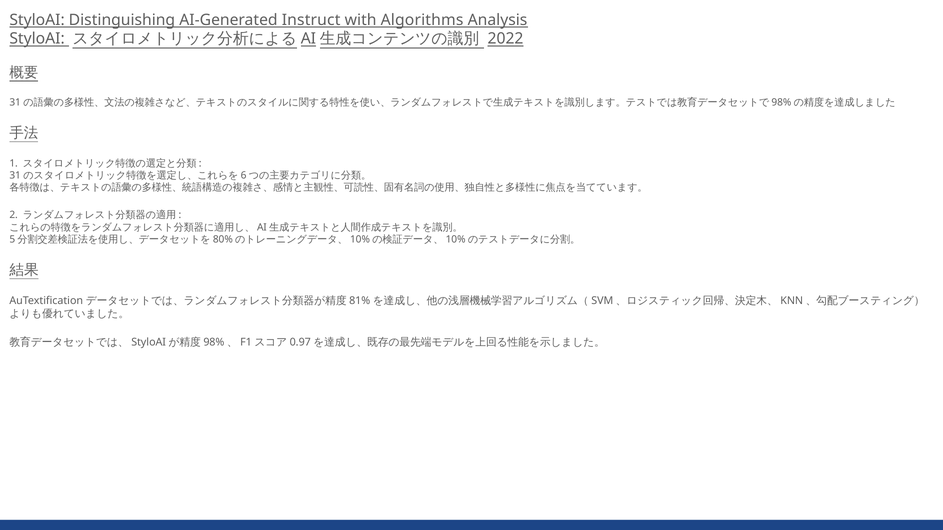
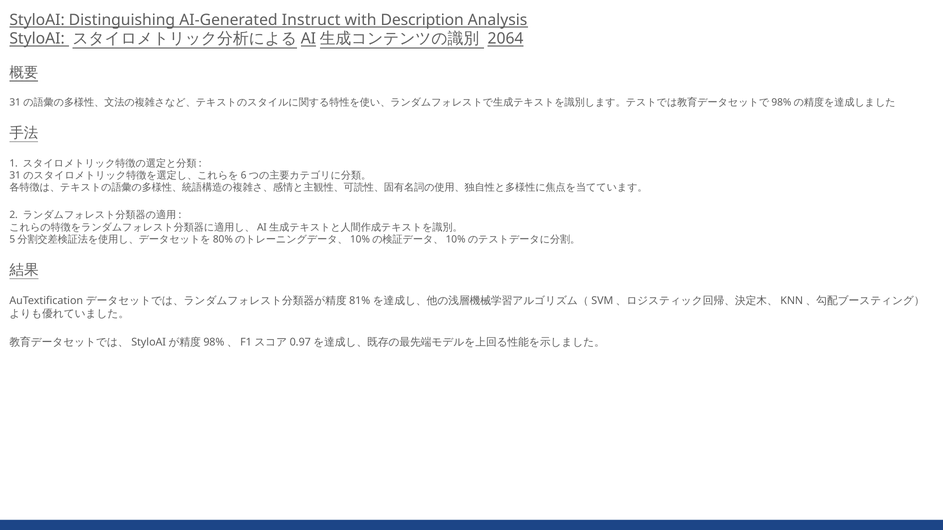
Algorithms: Algorithms -> Description (422, 20)
2022: 2022 -> 2064 (506, 39)
